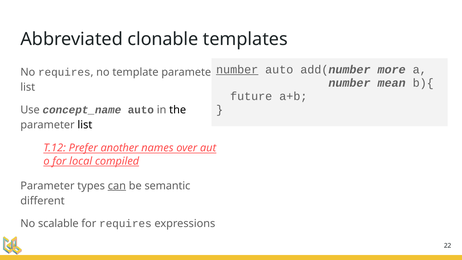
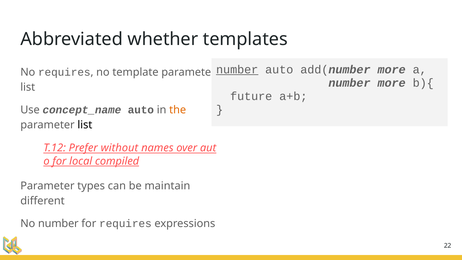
clonable: clonable -> whether (163, 39)
number mean: mean -> more (392, 83)
the colour: black -> orange (178, 110)
another: another -> without (119, 148)
can underline: present -> none (117, 186)
semantic: semantic -> maintain (167, 186)
No scalable: scalable -> number (58, 223)
